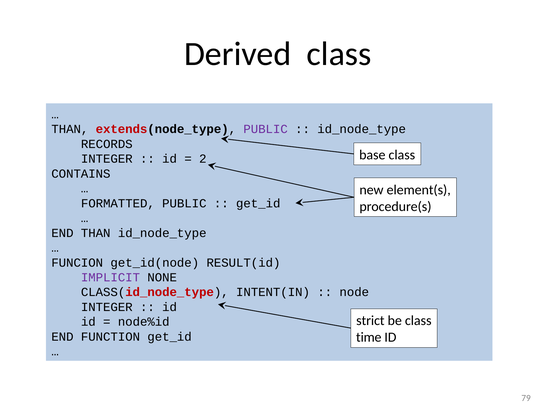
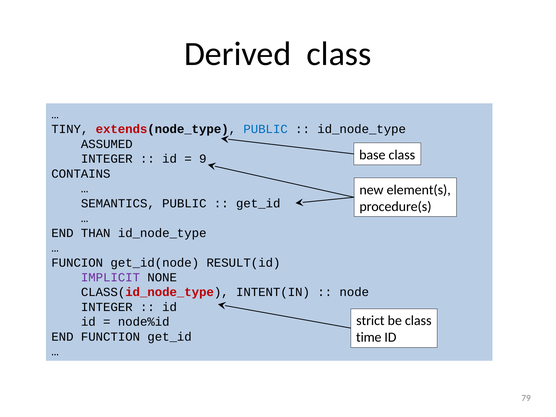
THAN: THAN -> TINY (70, 129)
PUBLIC colour: purple -> blue (266, 129)
RECORDS: RECORDS -> ASSUMED (107, 144)
2: 2 -> 9 (203, 159)
FORMATTED: FORMATTED -> SEMANTICS (118, 203)
